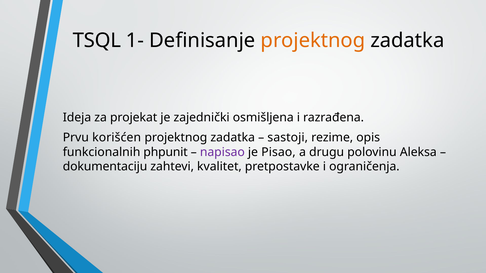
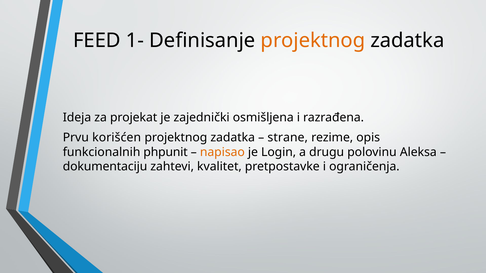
TSQL: TSQL -> FEED (97, 40)
sastoji: sastoji -> strane (288, 138)
napisao colour: purple -> orange (222, 152)
Pisao: Pisao -> Login (279, 152)
